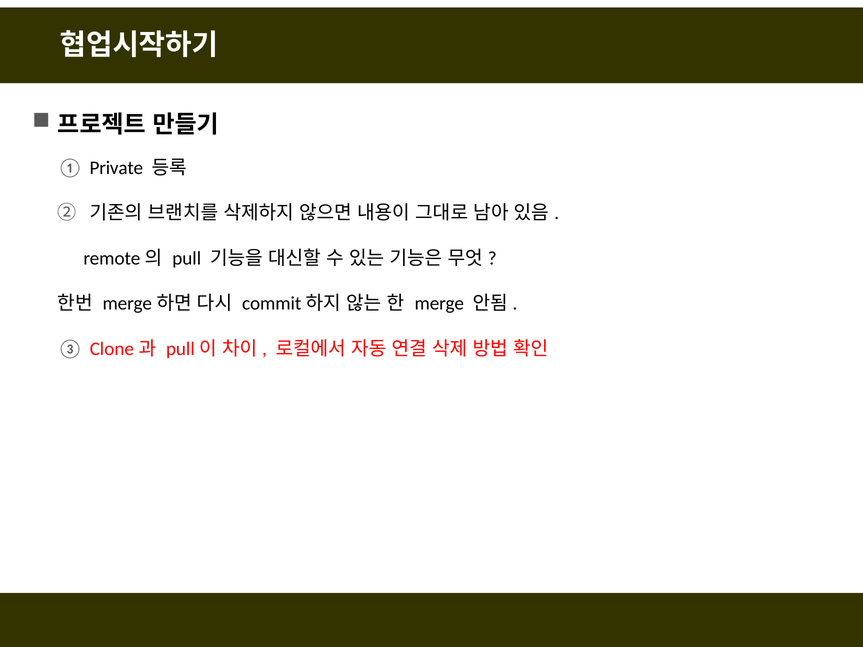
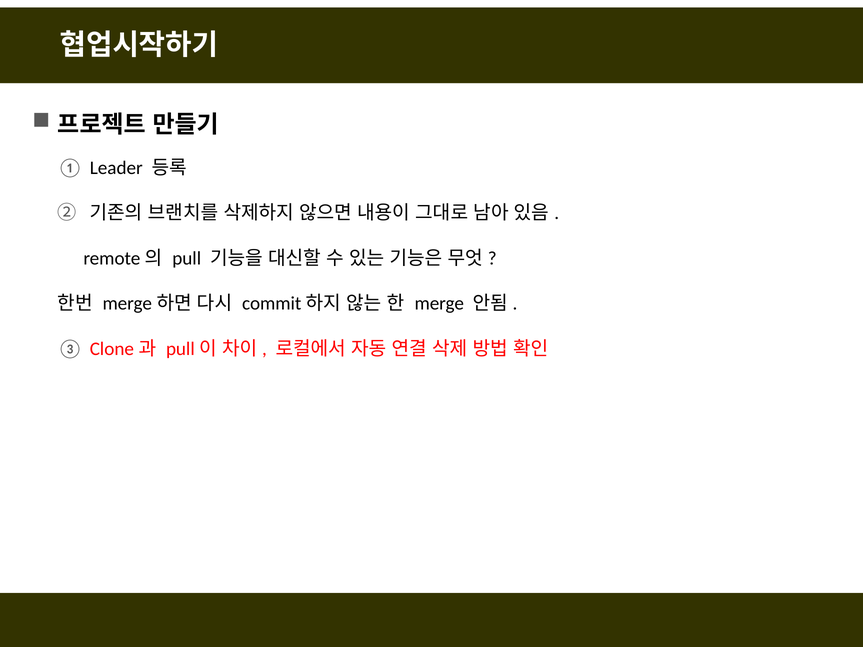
Private: Private -> Leader (116, 168)
